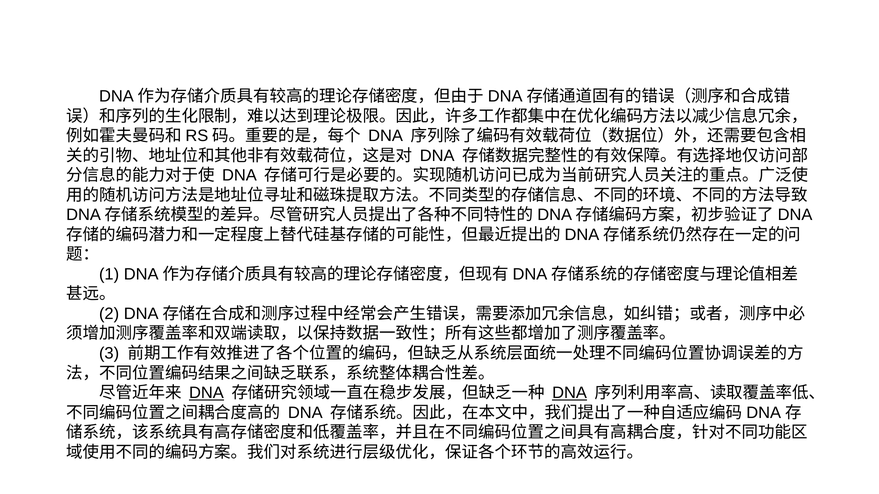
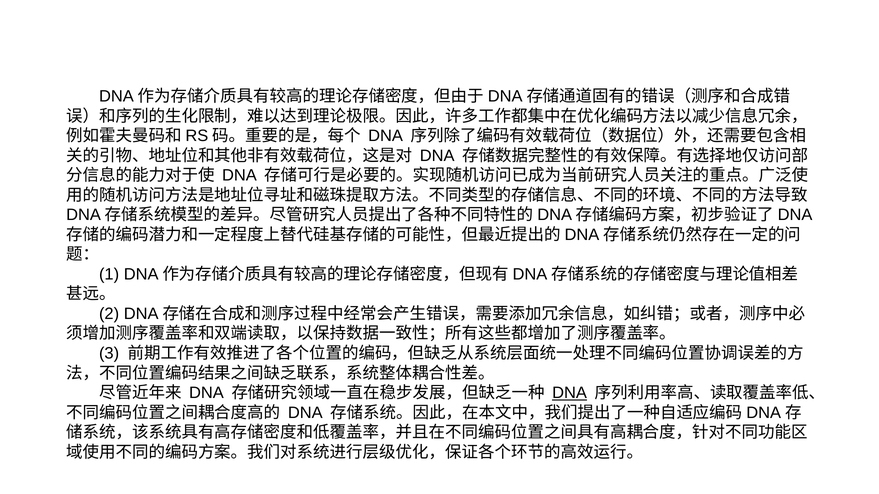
DNA underline: present -> none (206, 393)
